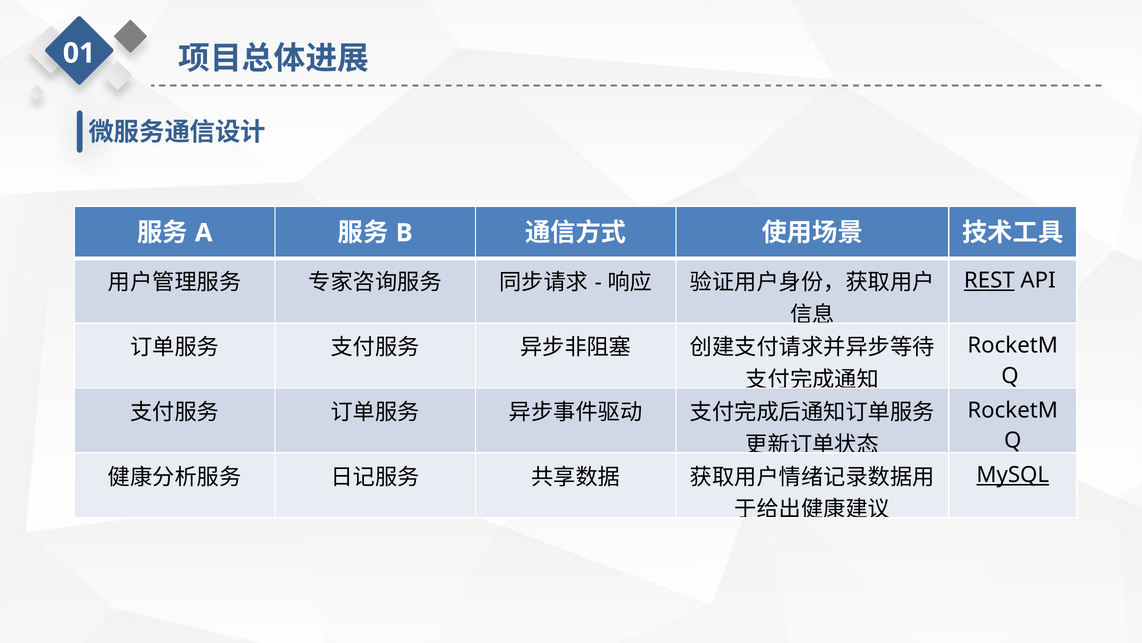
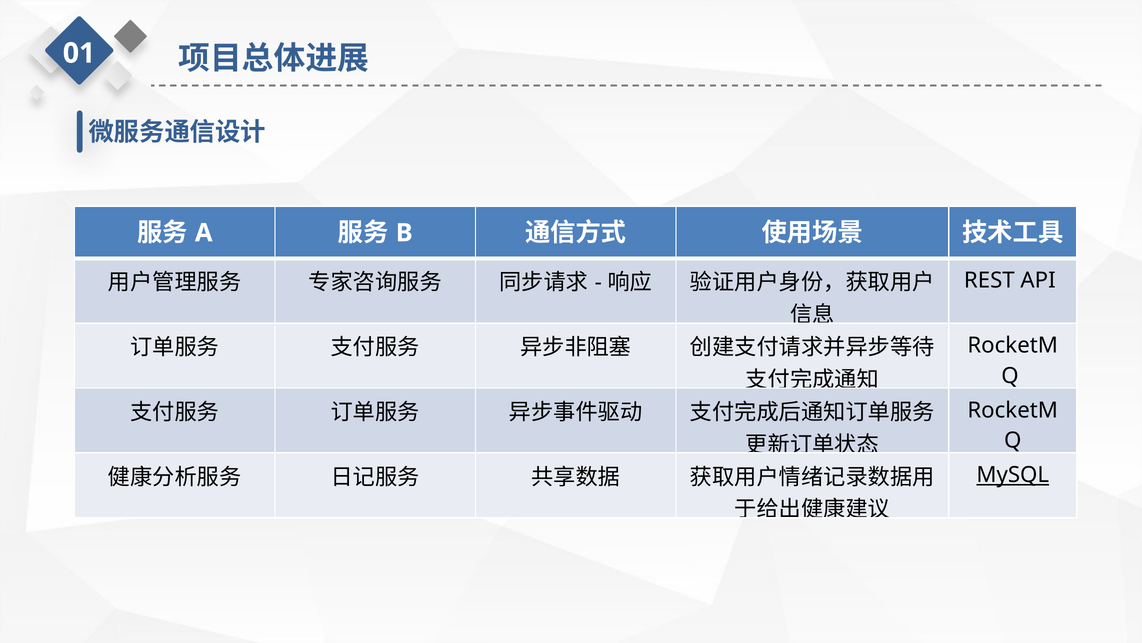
REST underline: present -> none (989, 280)
